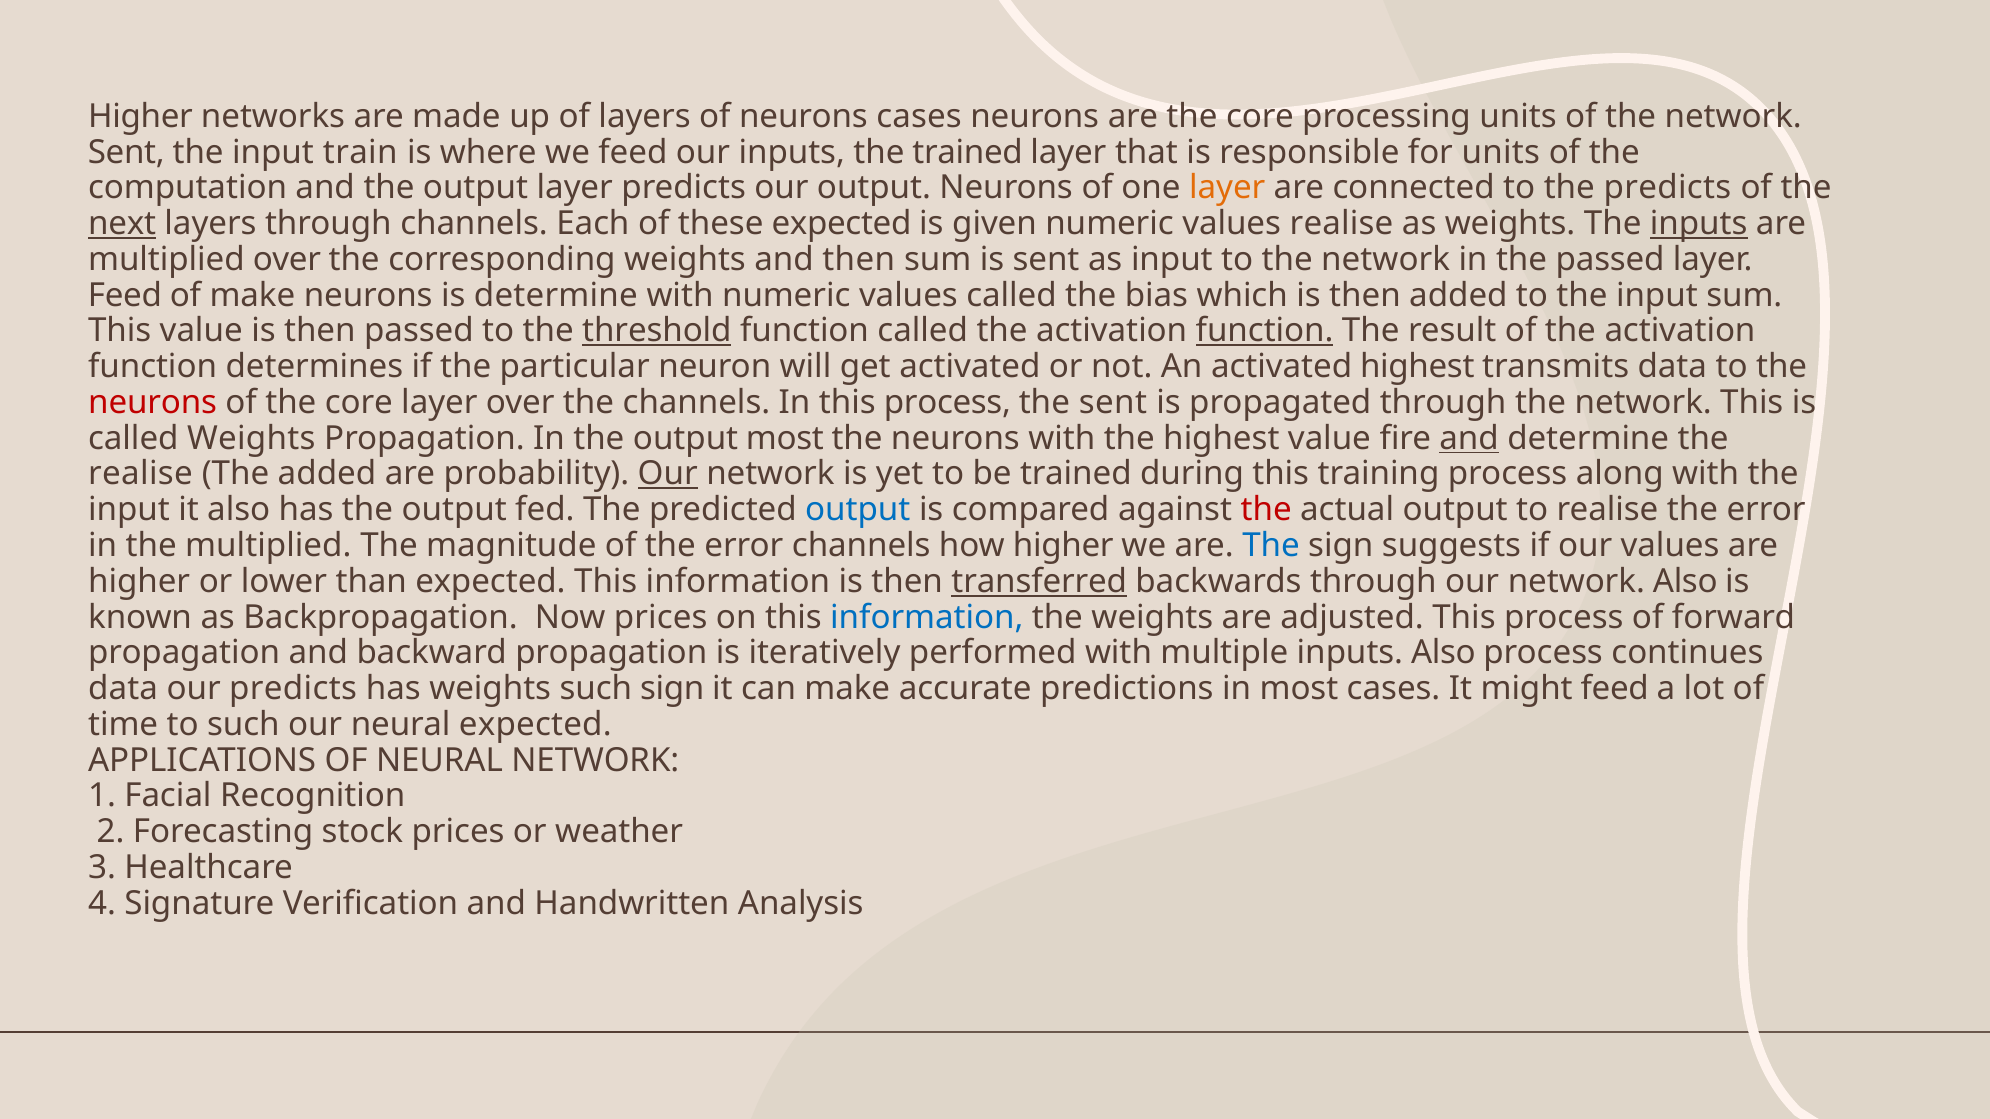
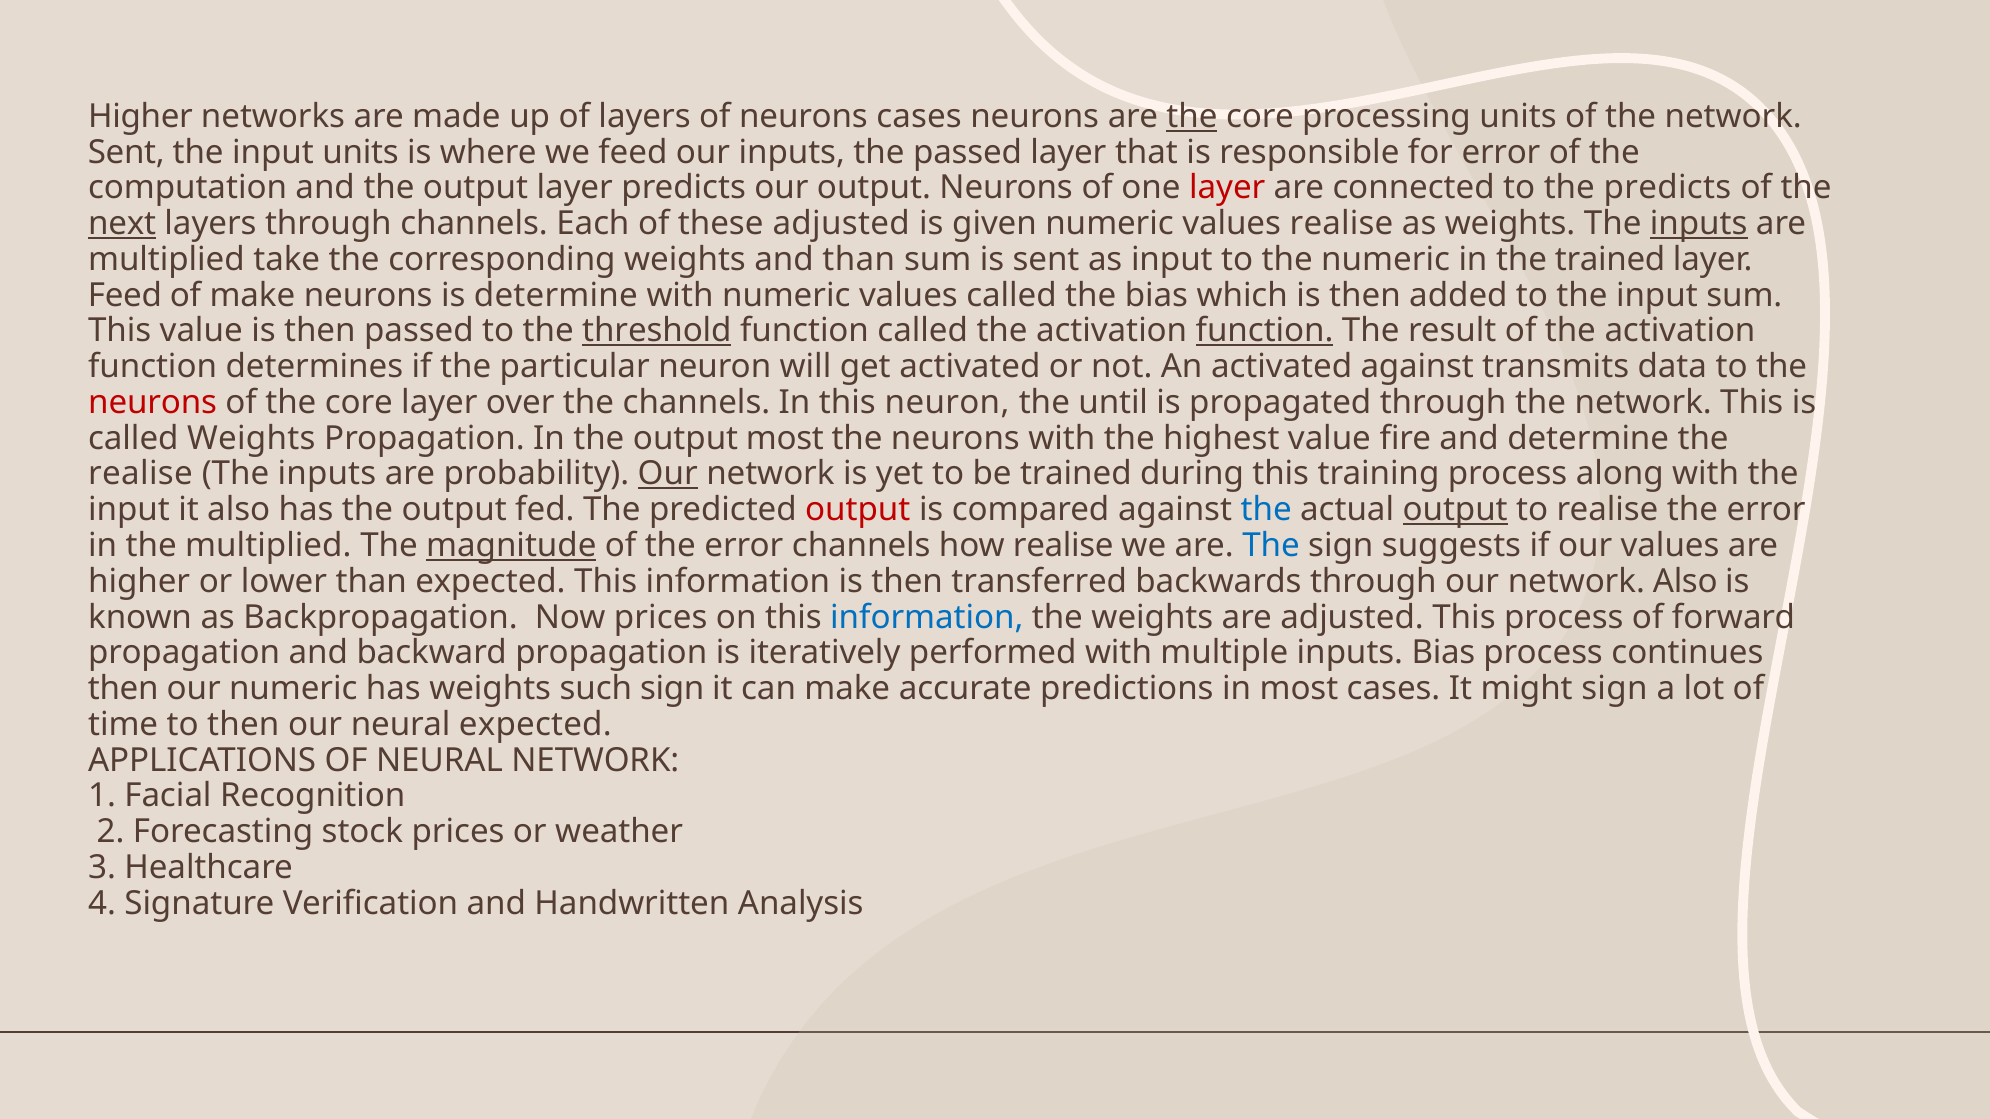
the underline: none -> present (1192, 116)
input train: train -> units (361, 152)
the trained: trained -> passed (968, 152)
for units: units -> error (1501, 152)
layer colour: orange -> red (1227, 188)
these expected: expected -> adjusted (841, 224)
multiplied over: over -> take (287, 259)
and then: then -> than (859, 259)
to the network: network -> numeric (1386, 259)
the passed: passed -> trained (1610, 259)
activated highest: highest -> against (1417, 367)
In this process: process -> neuron (947, 403)
the sent: sent -> until (1113, 403)
and underline: present -> none (1469, 438)
added: added -> inputs (327, 474)
output colour: blue -> red (858, 510)
the colour: red -> blue (1266, 510)
output underline: none -> present (1455, 510)
magnitude underline: none -> present (511, 546)
how higher: higher -> realise (1063, 546)
transferred underline: present -> none (1039, 582)
inputs Also: Also -> Bias (1443, 653)
data: data -> then (123, 689)
our predicts: predicts -> numeric (293, 689)
might feed: feed -> sign (1614, 689)
to such: such -> then (243, 725)
